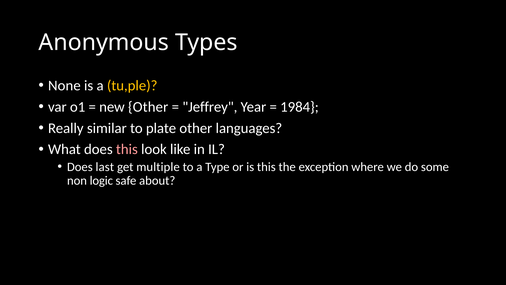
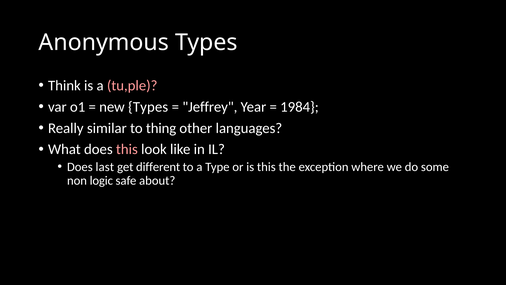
None: None -> Think (64, 86)
tu,ple colour: yellow -> pink (132, 86)
new Other: Other -> Types (148, 107)
plate: plate -> thing (161, 128)
multiple: multiple -> different (158, 167)
